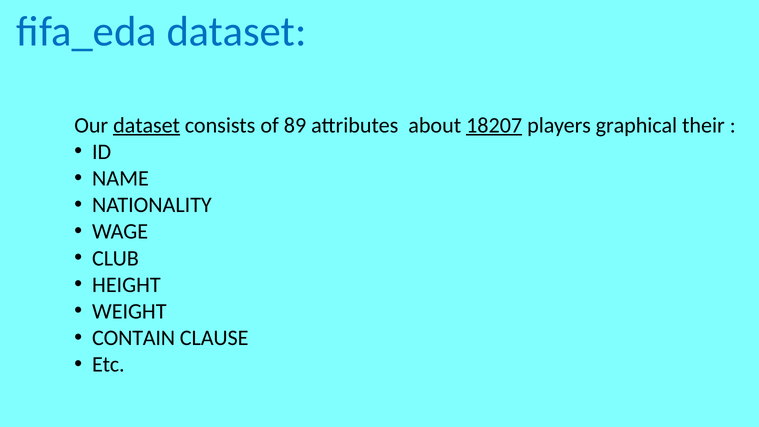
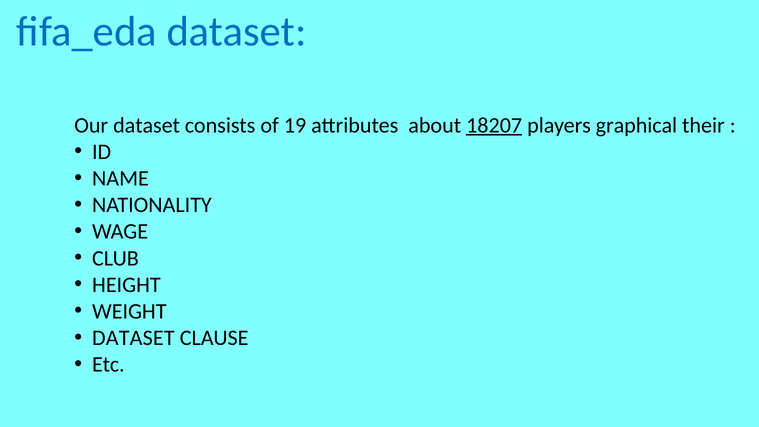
dataset underline: present -> none (147, 125)
89: 89 -> 19 (295, 125)
CONTAIN: CONTAIN -> DATASET (133, 338)
